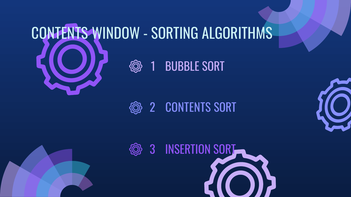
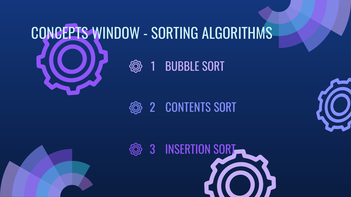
CONTENTS: CONTENTS -> CONCEPTS (60, 34)
